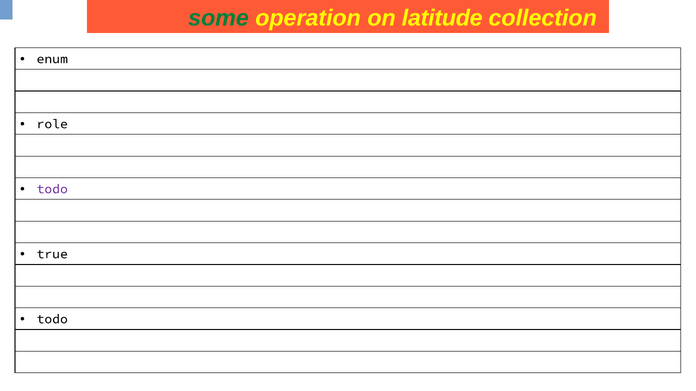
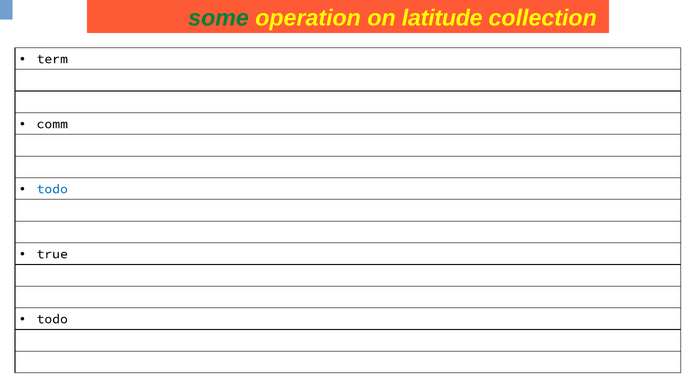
enum: enum -> term (52, 59)
role: role -> comm (52, 124)
todo colour: purple -> blue (52, 189)
